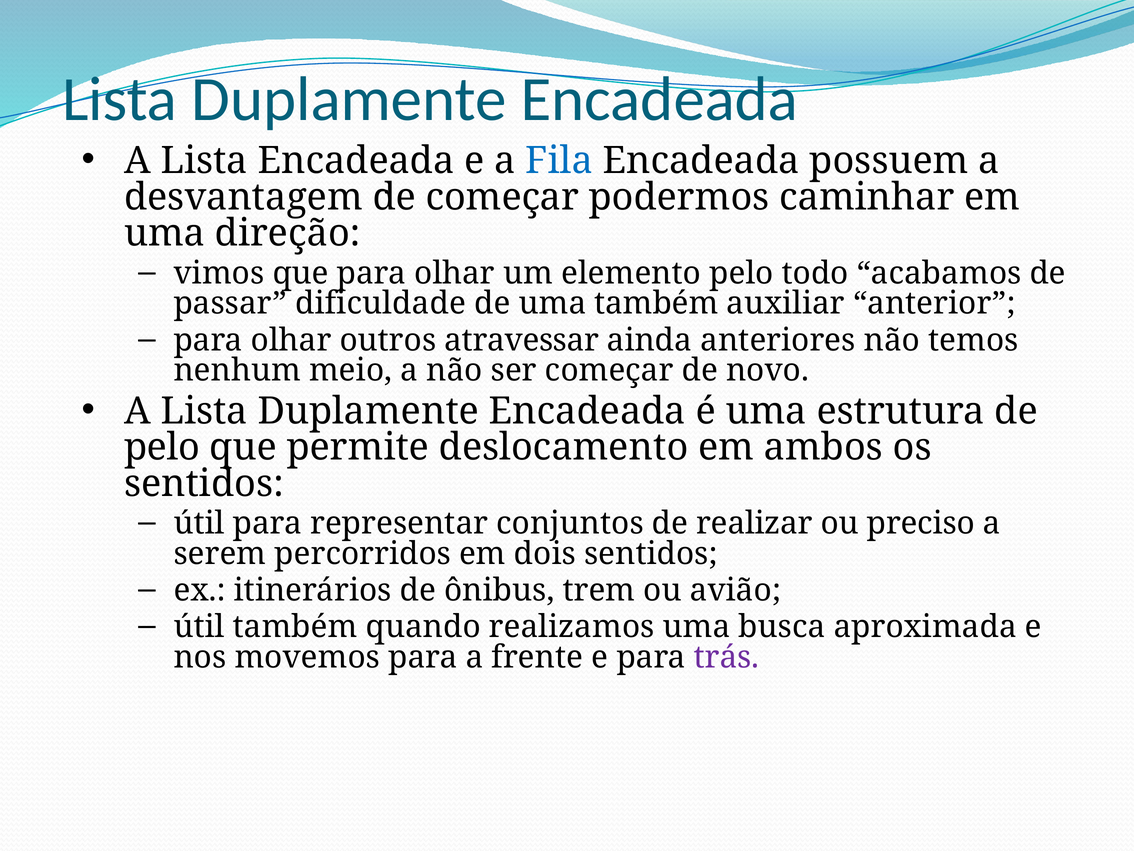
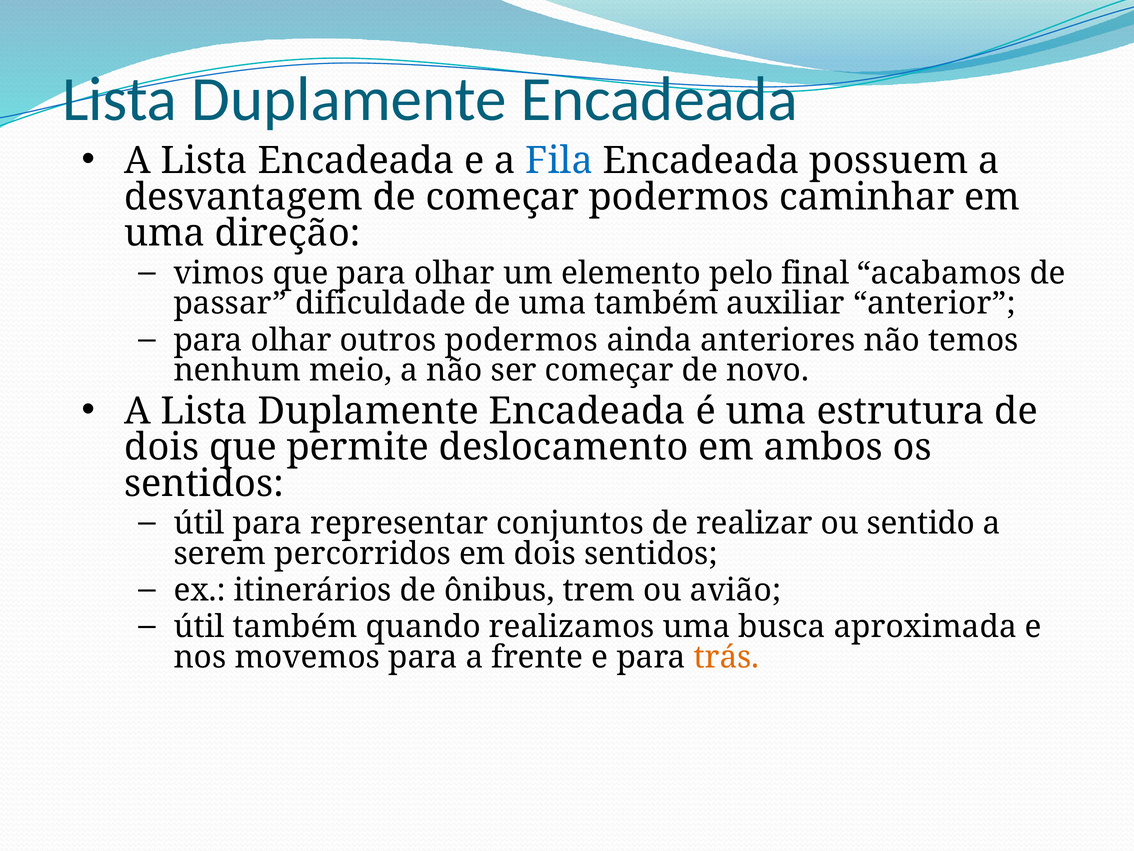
todo: todo -> final (815, 273)
outros atravessar: atravessar -> podermos (521, 340)
pelo: pelo -> dois (162, 447)
preciso: preciso -> sentido (921, 523)
trás colour: purple -> orange (727, 657)
